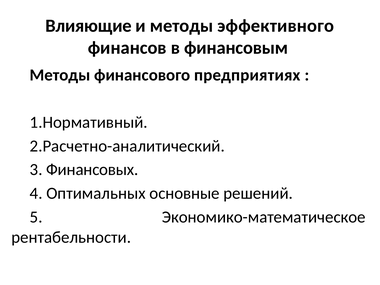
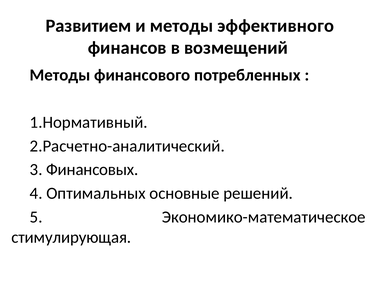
Влияющие: Влияющие -> Развитием (88, 26)
финансовым: финансовым -> возмещений (236, 48)
предприятиях: предприятиях -> потребленных (247, 75)
рентабельности: рентабельности -> стимулирующая (71, 237)
